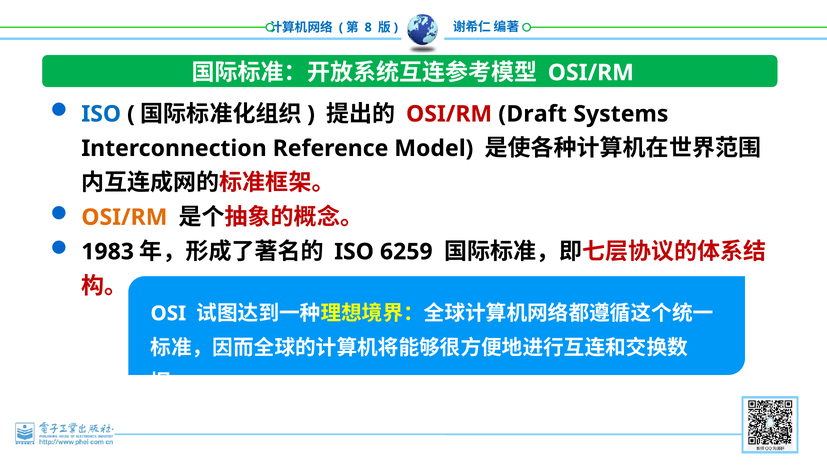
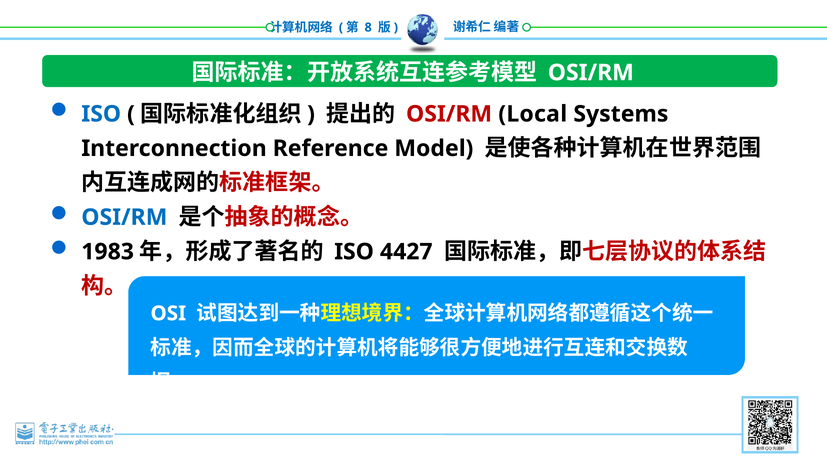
Draft: Draft -> Local (533, 114)
OSI/RM colour: orange -> blue (124, 217)
6259: 6259 -> 4427 (406, 252)
